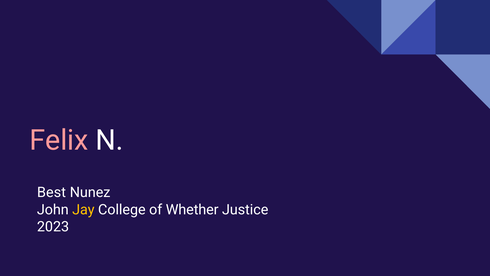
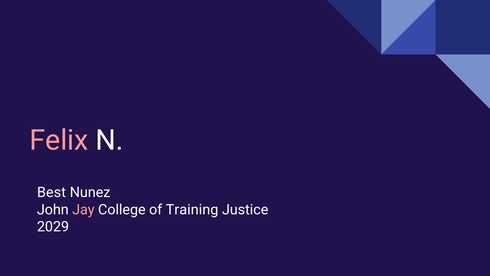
Jay colour: yellow -> pink (83, 209)
Whether: Whether -> Training (192, 209)
2023: 2023 -> 2029 (53, 227)
